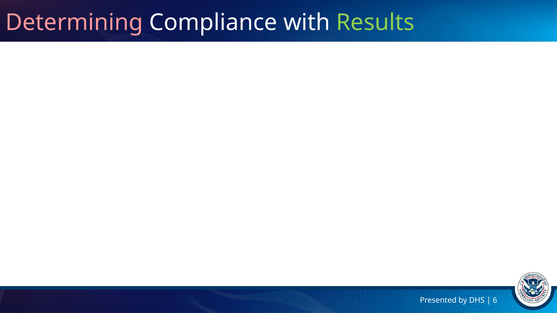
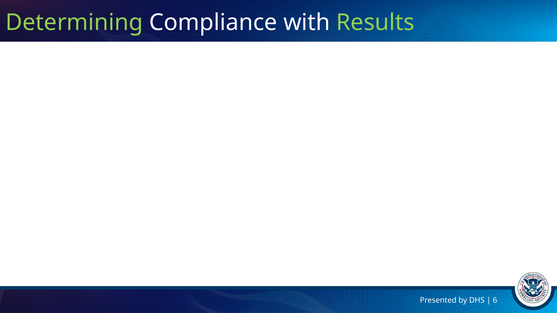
Determining colour: pink -> light green (74, 23)
